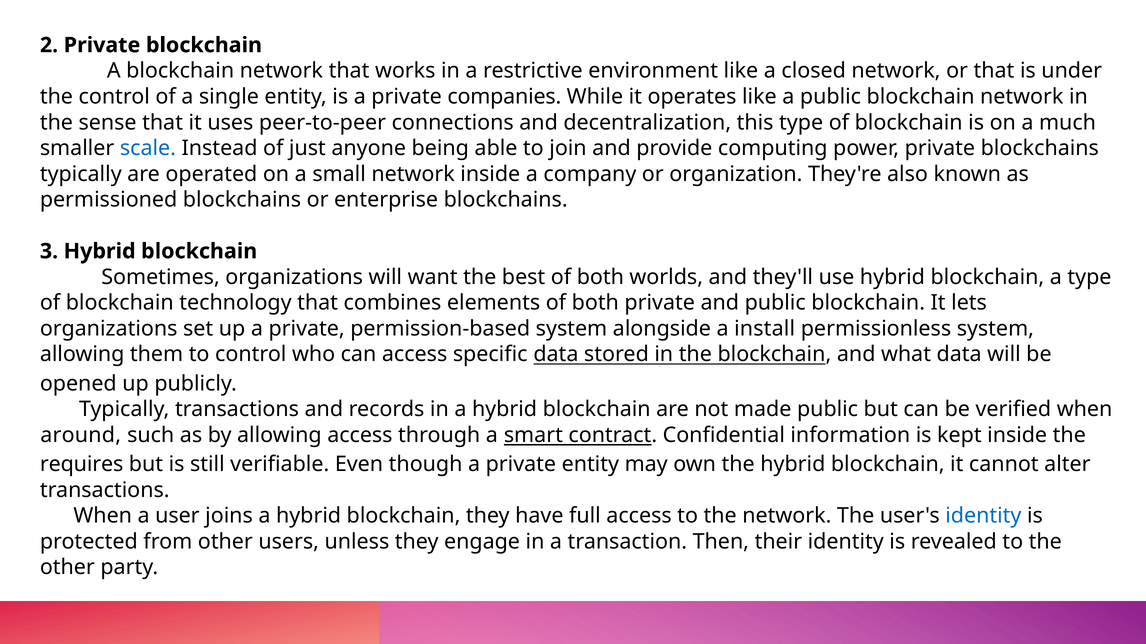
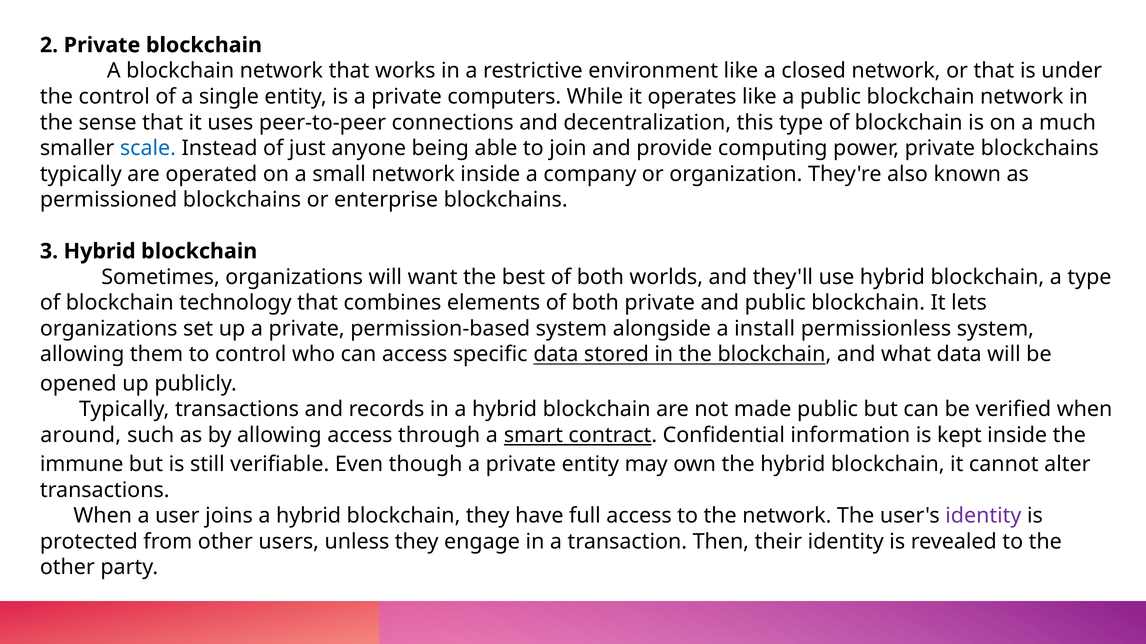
companies: companies -> computers (504, 97)
requires: requires -> immune (82, 465)
identity colour: blue -> purple (983, 516)
